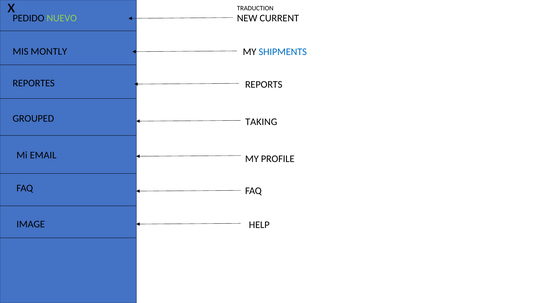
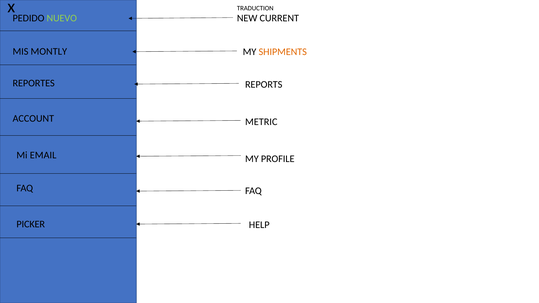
SHIPMENTS colour: blue -> orange (283, 52)
GROUPED: GROUPED -> ACCOUNT (33, 119)
TAKING: TAKING -> METRIC (261, 122)
IMAGE: IMAGE -> PICKER (31, 224)
